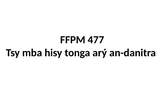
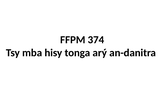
477: 477 -> 374 (96, 40)
